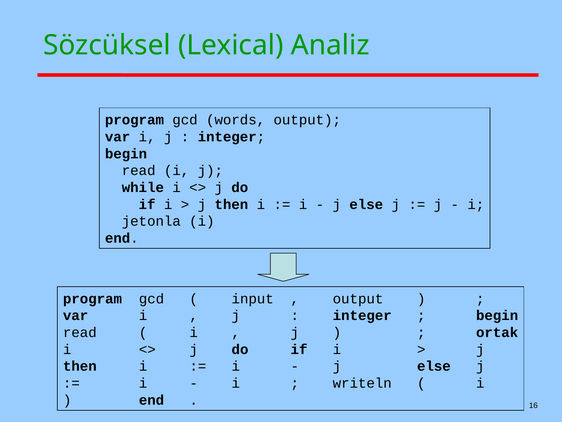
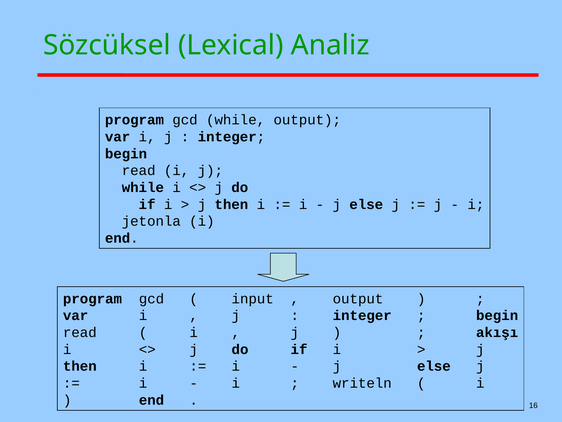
gcd words: words -> while (236, 120)
ortak: ortak -> akışı (497, 332)
